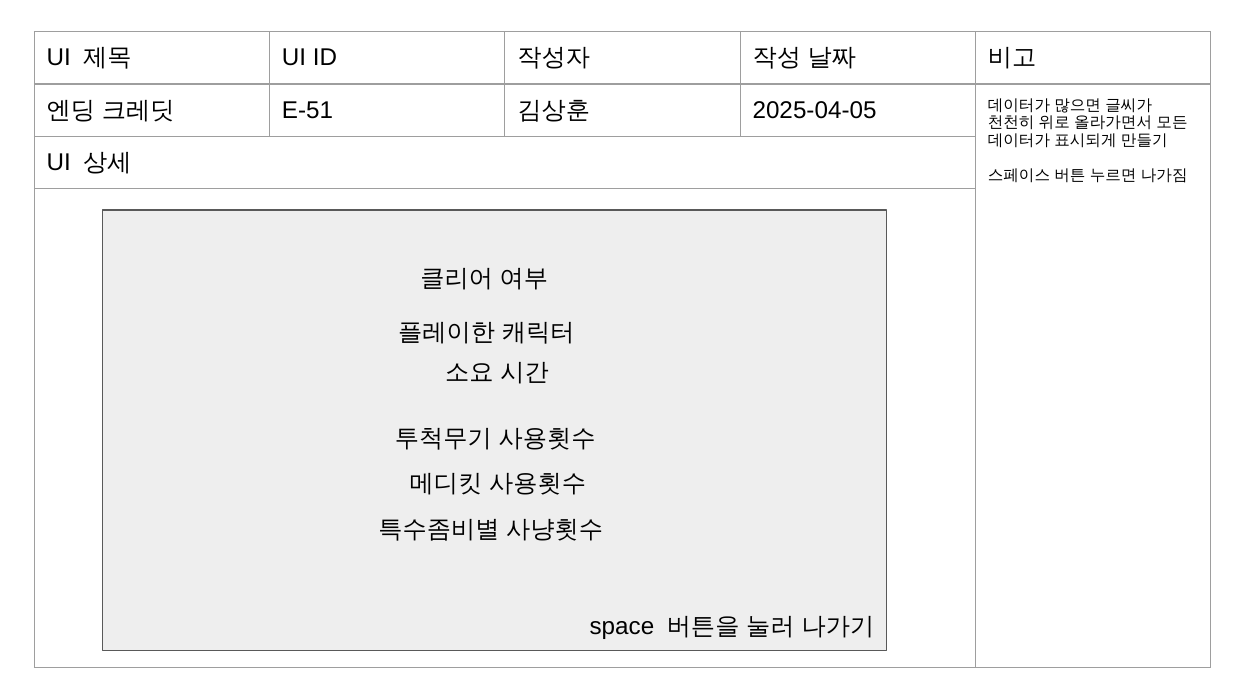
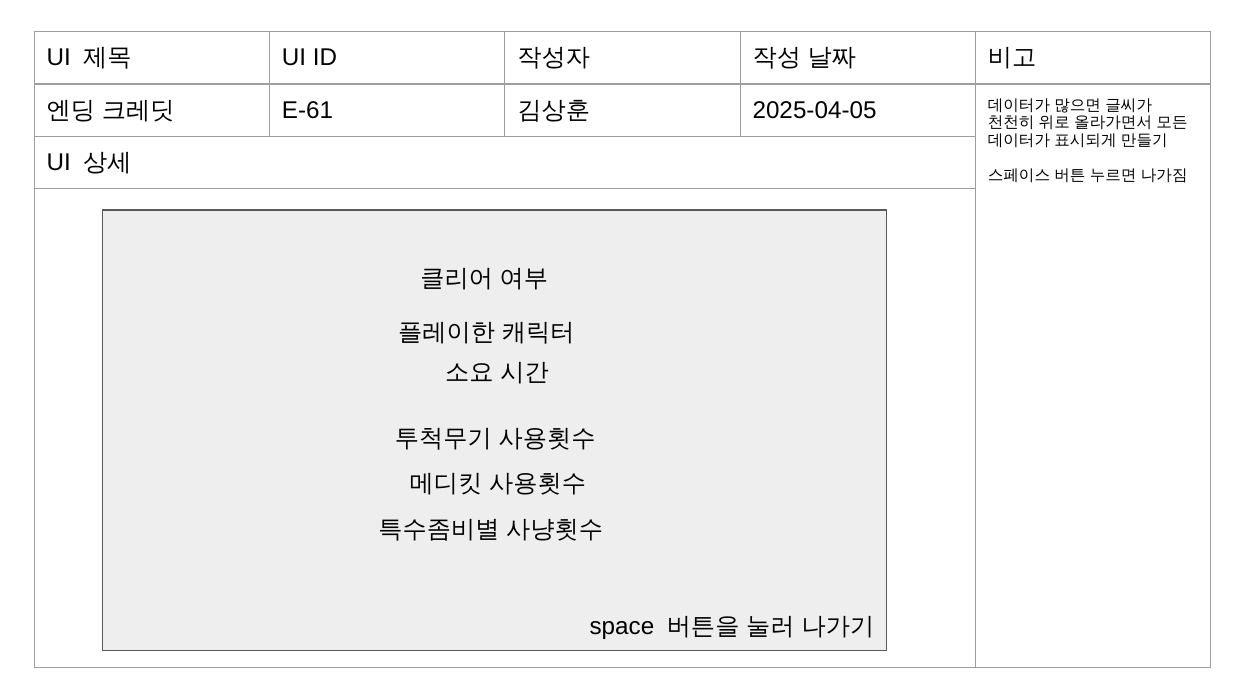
E-51: E-51 -> E-61 (308, 110)
